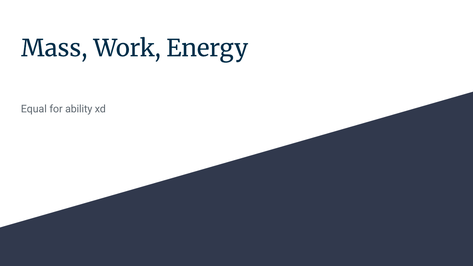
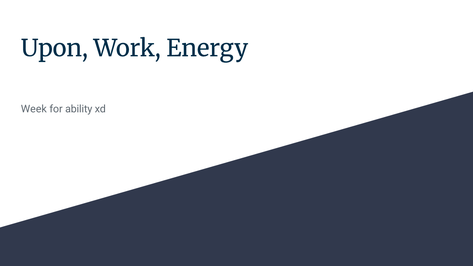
Mass: Mass -> Upon (54, 48)
Equal: Equal -> Week (34, 109)
